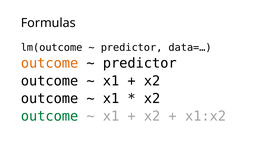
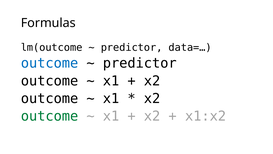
outcome colour: orange -> blue (50, 63)
